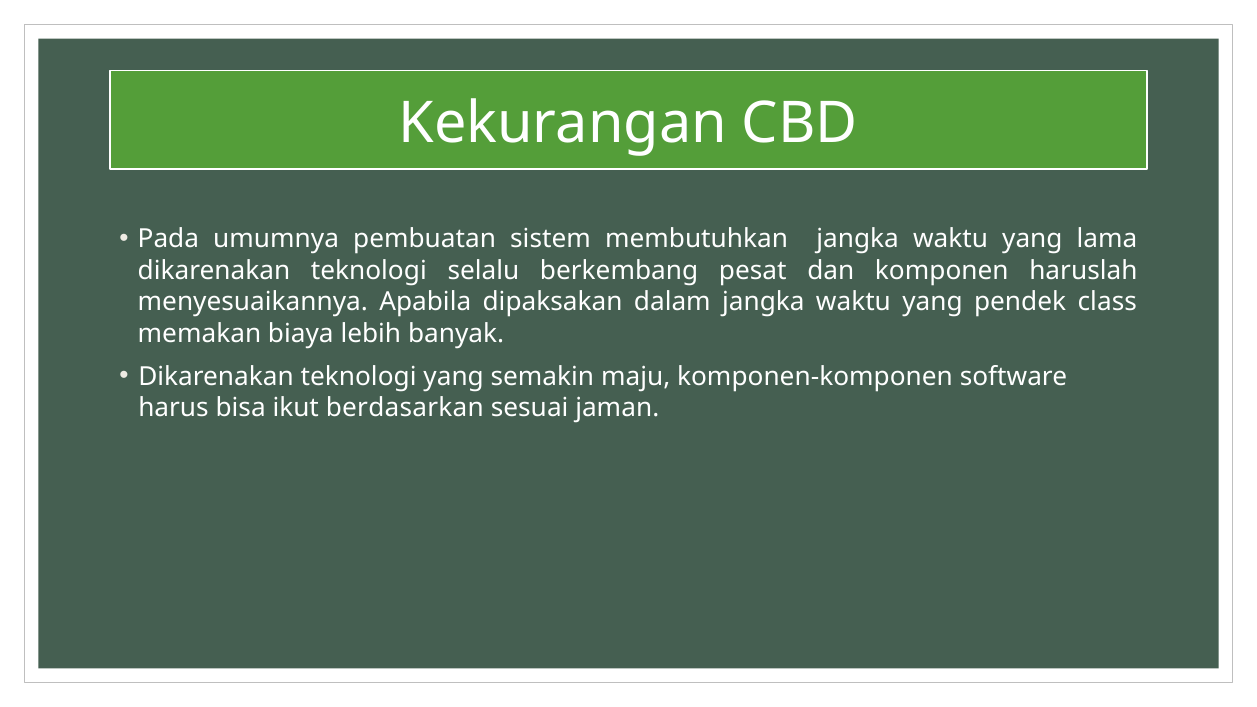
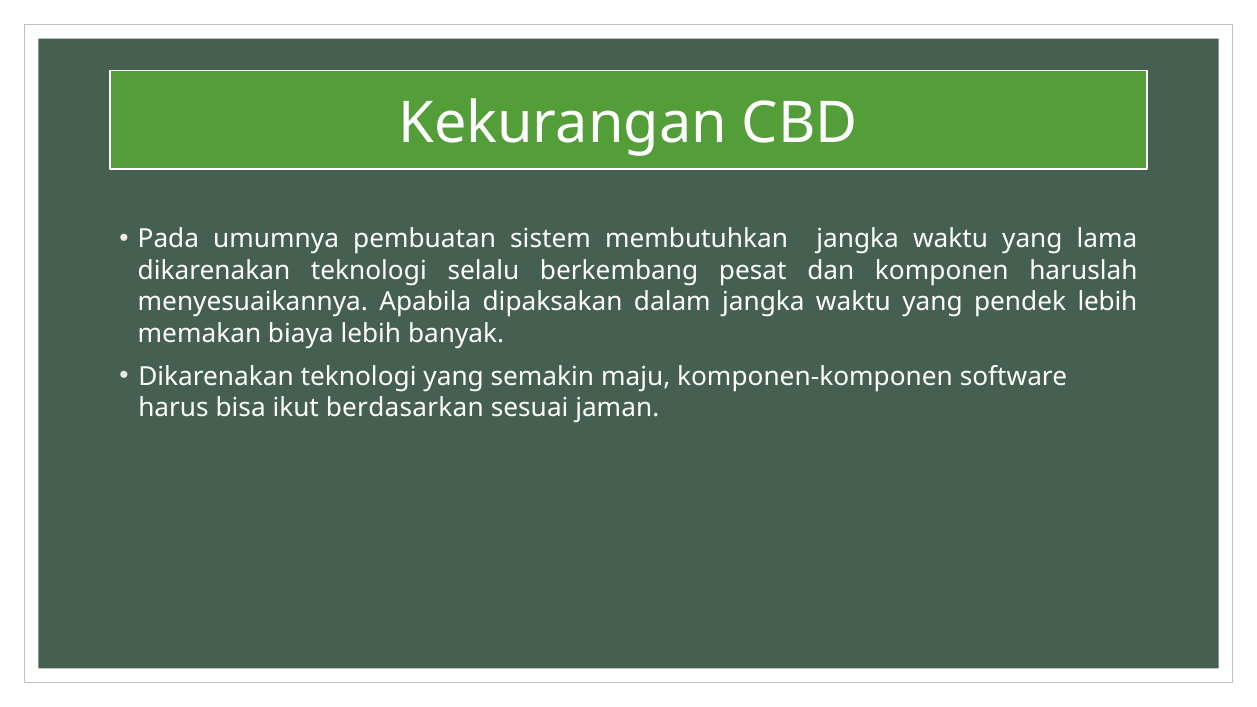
pendek class: class -> lebih (1107, 302)
